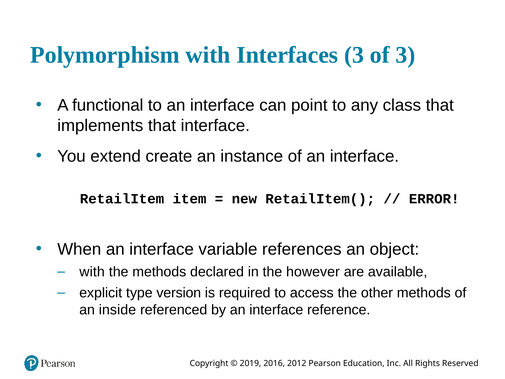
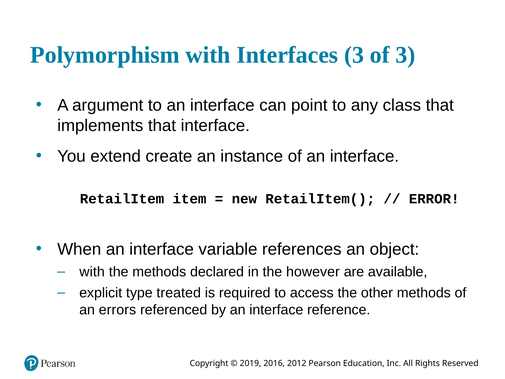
functional: functional -> argument (108, 105)
version: version -> treated (179, 293)
inside: inside -> errors (117, 310)
